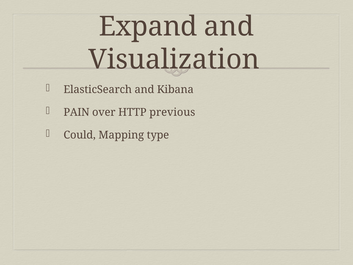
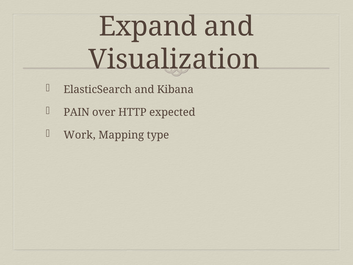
previous: previous -> expected (172, 112)
Could: Could -> Work (80, 135)
